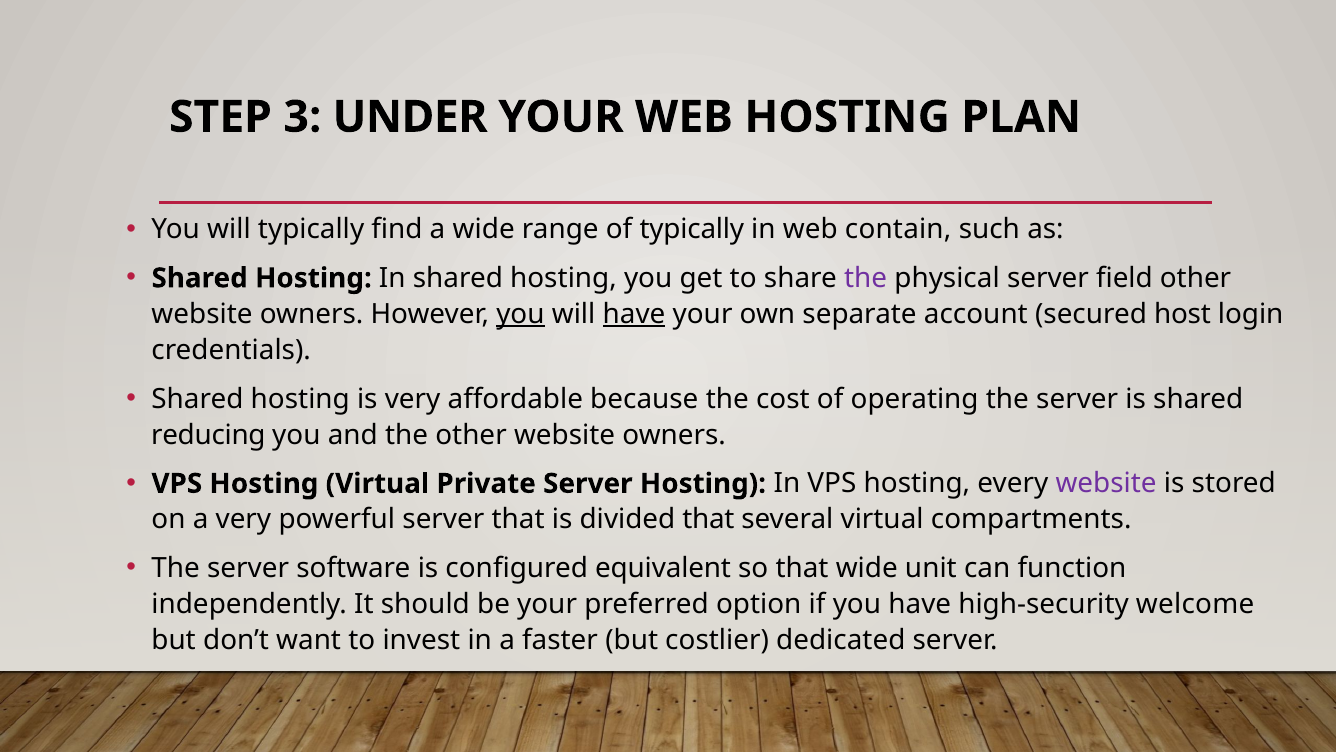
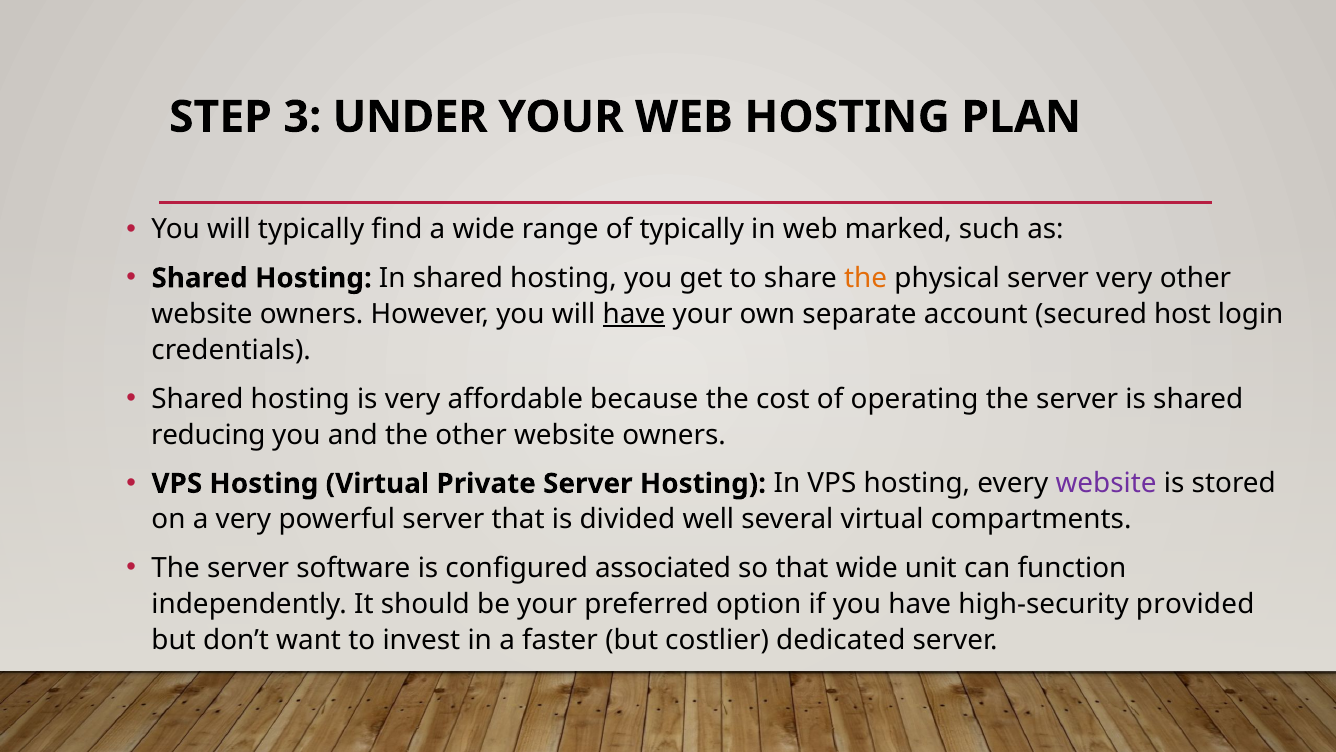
contain: contain -> marked (898, 229)
the colour: purple -> orange (866, 278)
server field: field -> very (1124, 278)
you underline: present -> none (520, 314)
divided that: that -> well (708, 519)
equivalent: equivalent -> associated (663, 568)
welcome: welcome -> provided (1195, 604)
